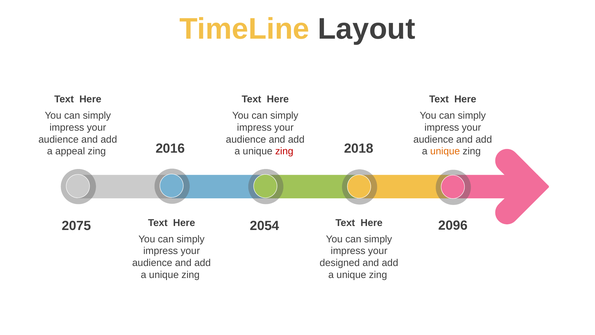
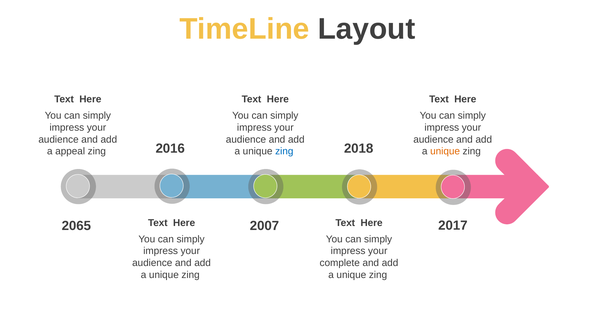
zing colour: red -> blue (284, 151)
2096: 2096 -> 2017 (453, 225)
2075: 2075 -> 2065 (76, 226)
2054: 2054 -> 2007 (264, 226)
designed: designed -> complete (340, 263)
